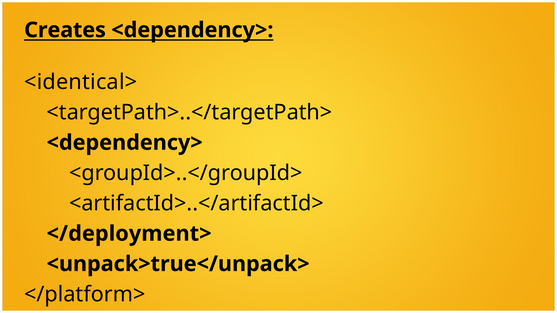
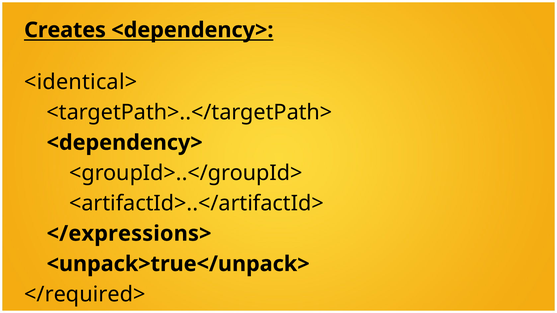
</deployment>: </deployment> -> </expressions> (129, 234)
</platform>: </platform> -> </required> (85, 295)
